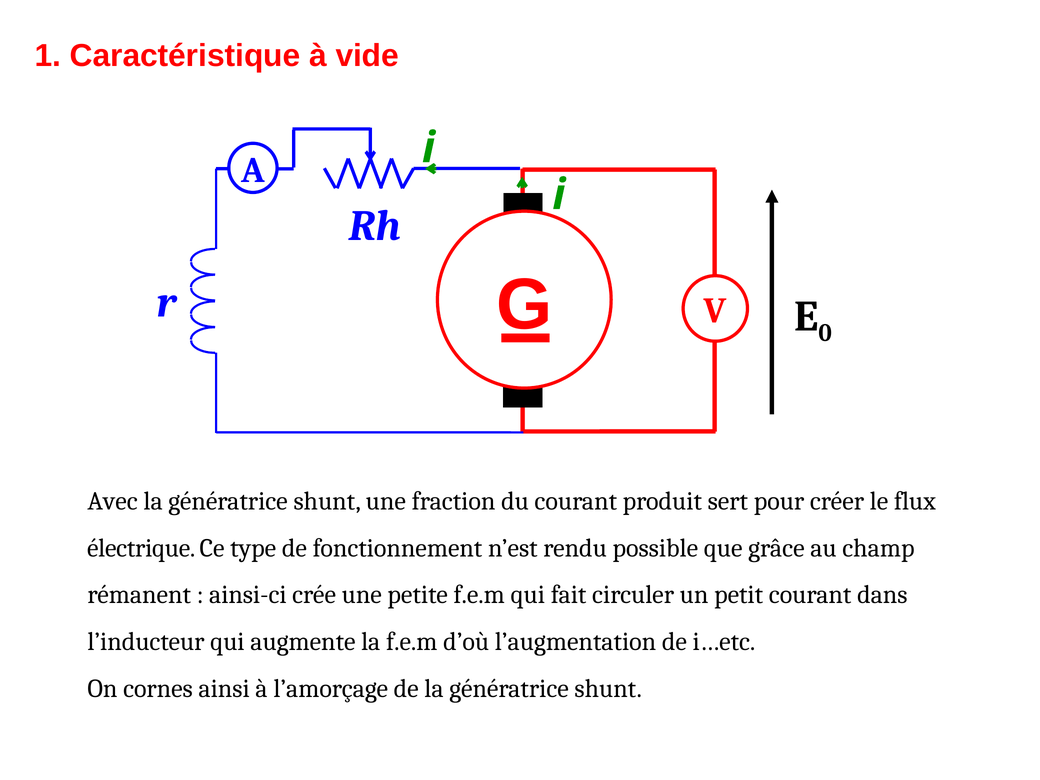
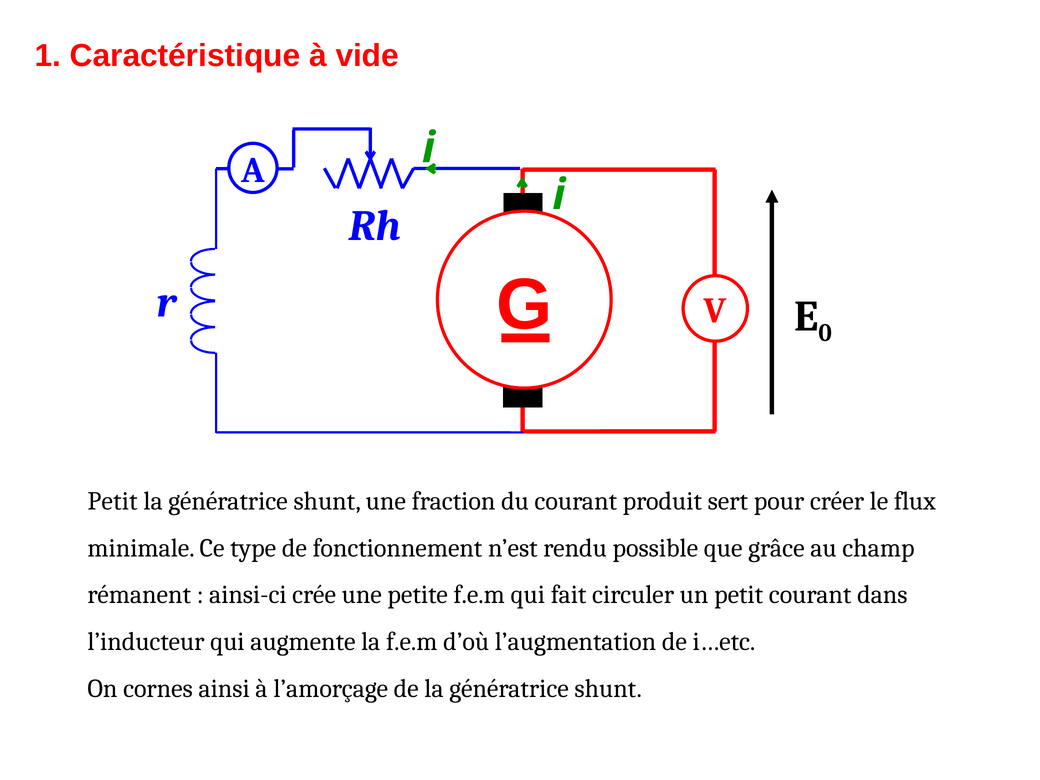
Avec: Avec -> Petit (113, 501)
électrique: électrique -> minimale (141, 548)
